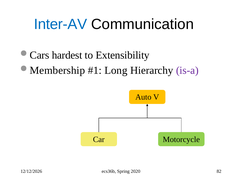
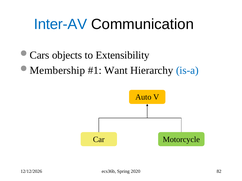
hardest: hardest -> objects (67, 55)
Long: Long -> Want (116, 70)
is-a colour: purple -> blue (187, 70)
